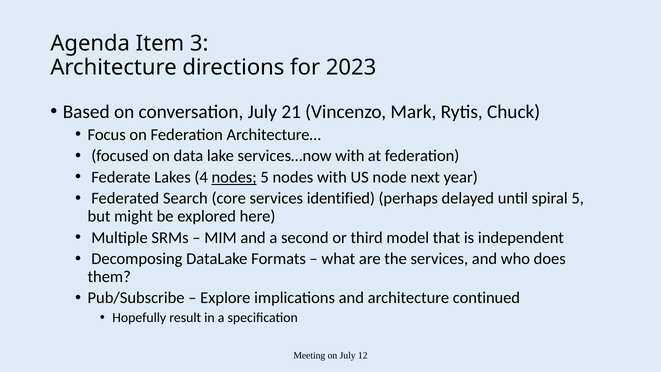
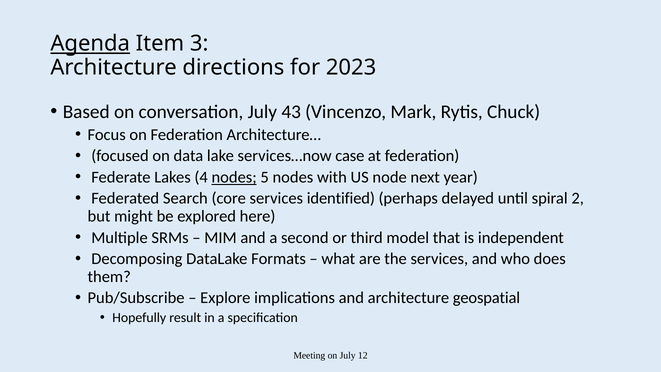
Agenda underline: none -> present (90, 44)
21: 21 -> 43 (291, 112)
services…now with: with -> case (350, 156)
spiral 5: 5 -> 2 (578, 198)
continued: continued -> geospatial (486, 298)
